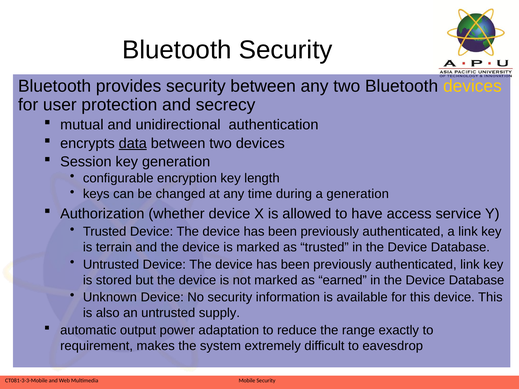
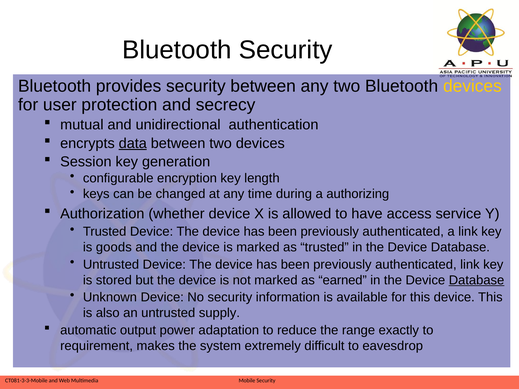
a generation: generation -> authorizing (358, 194)
terrain: terrain -> goods (114, 247)
Database underline: none -> present (477, 280)
